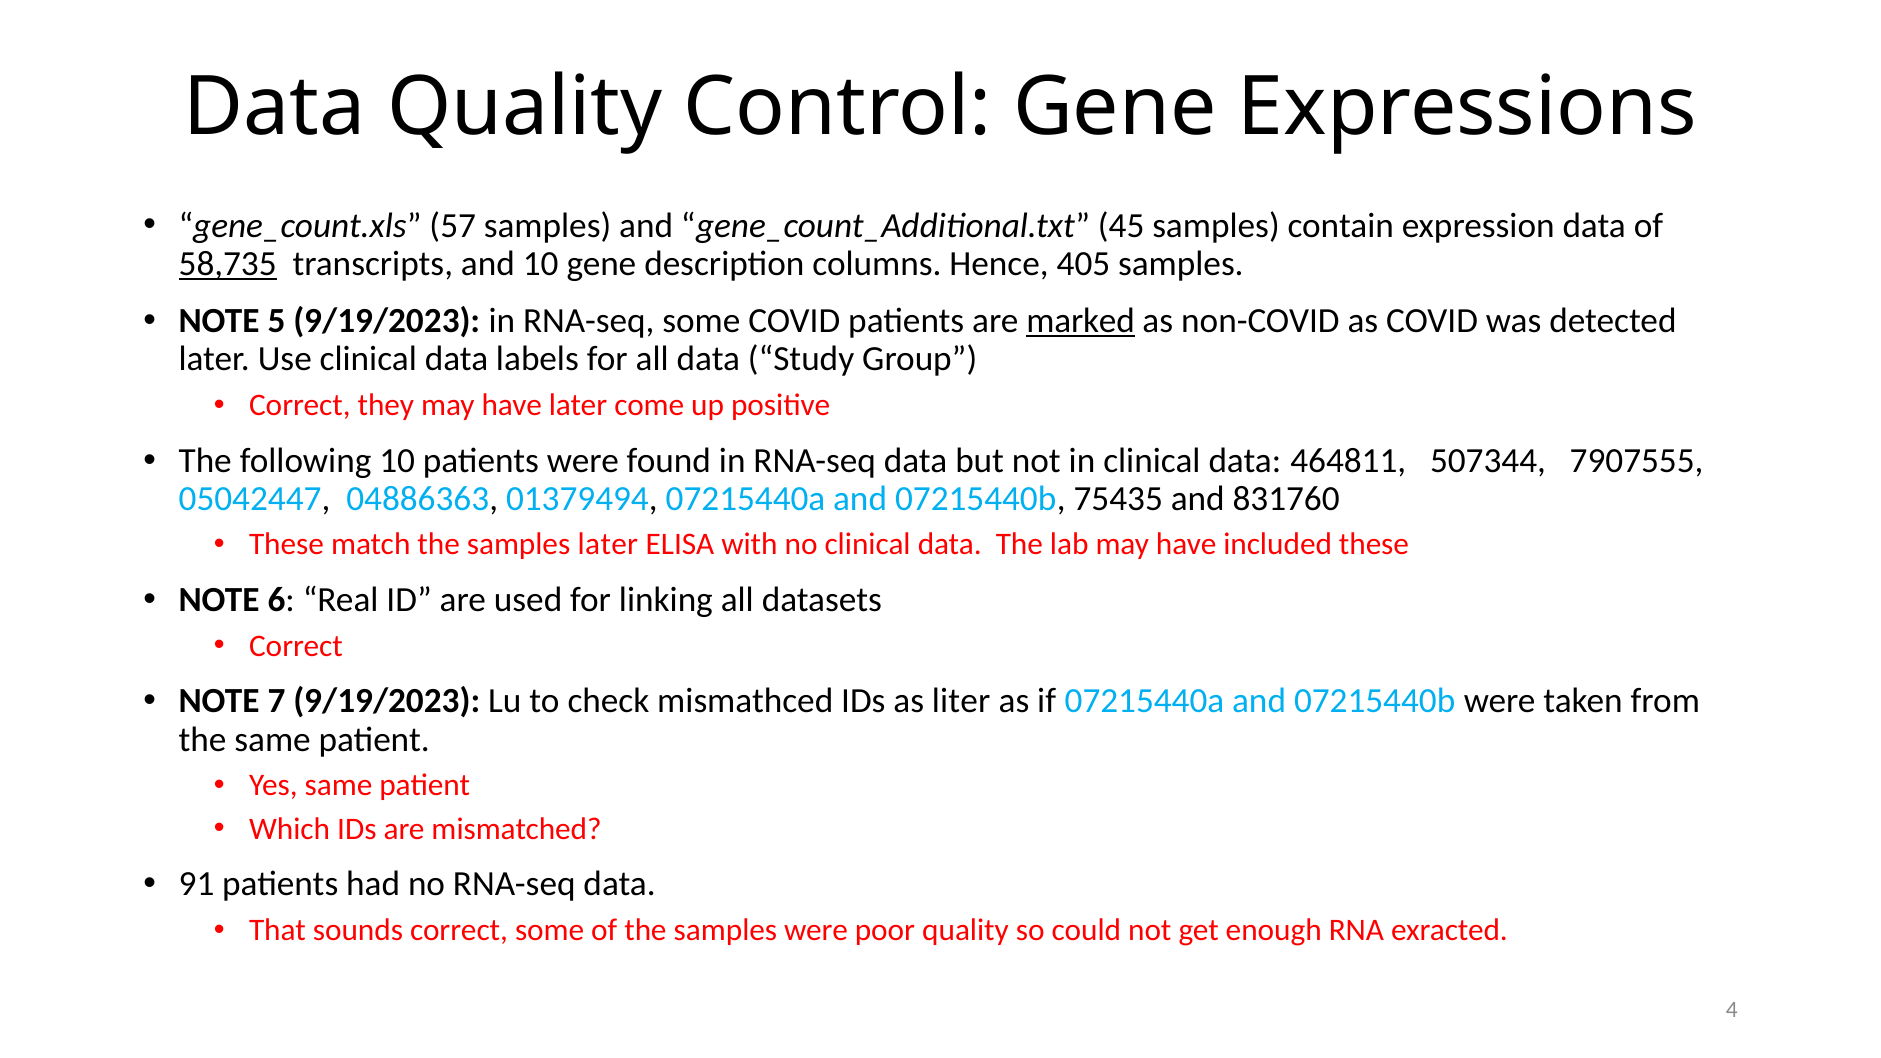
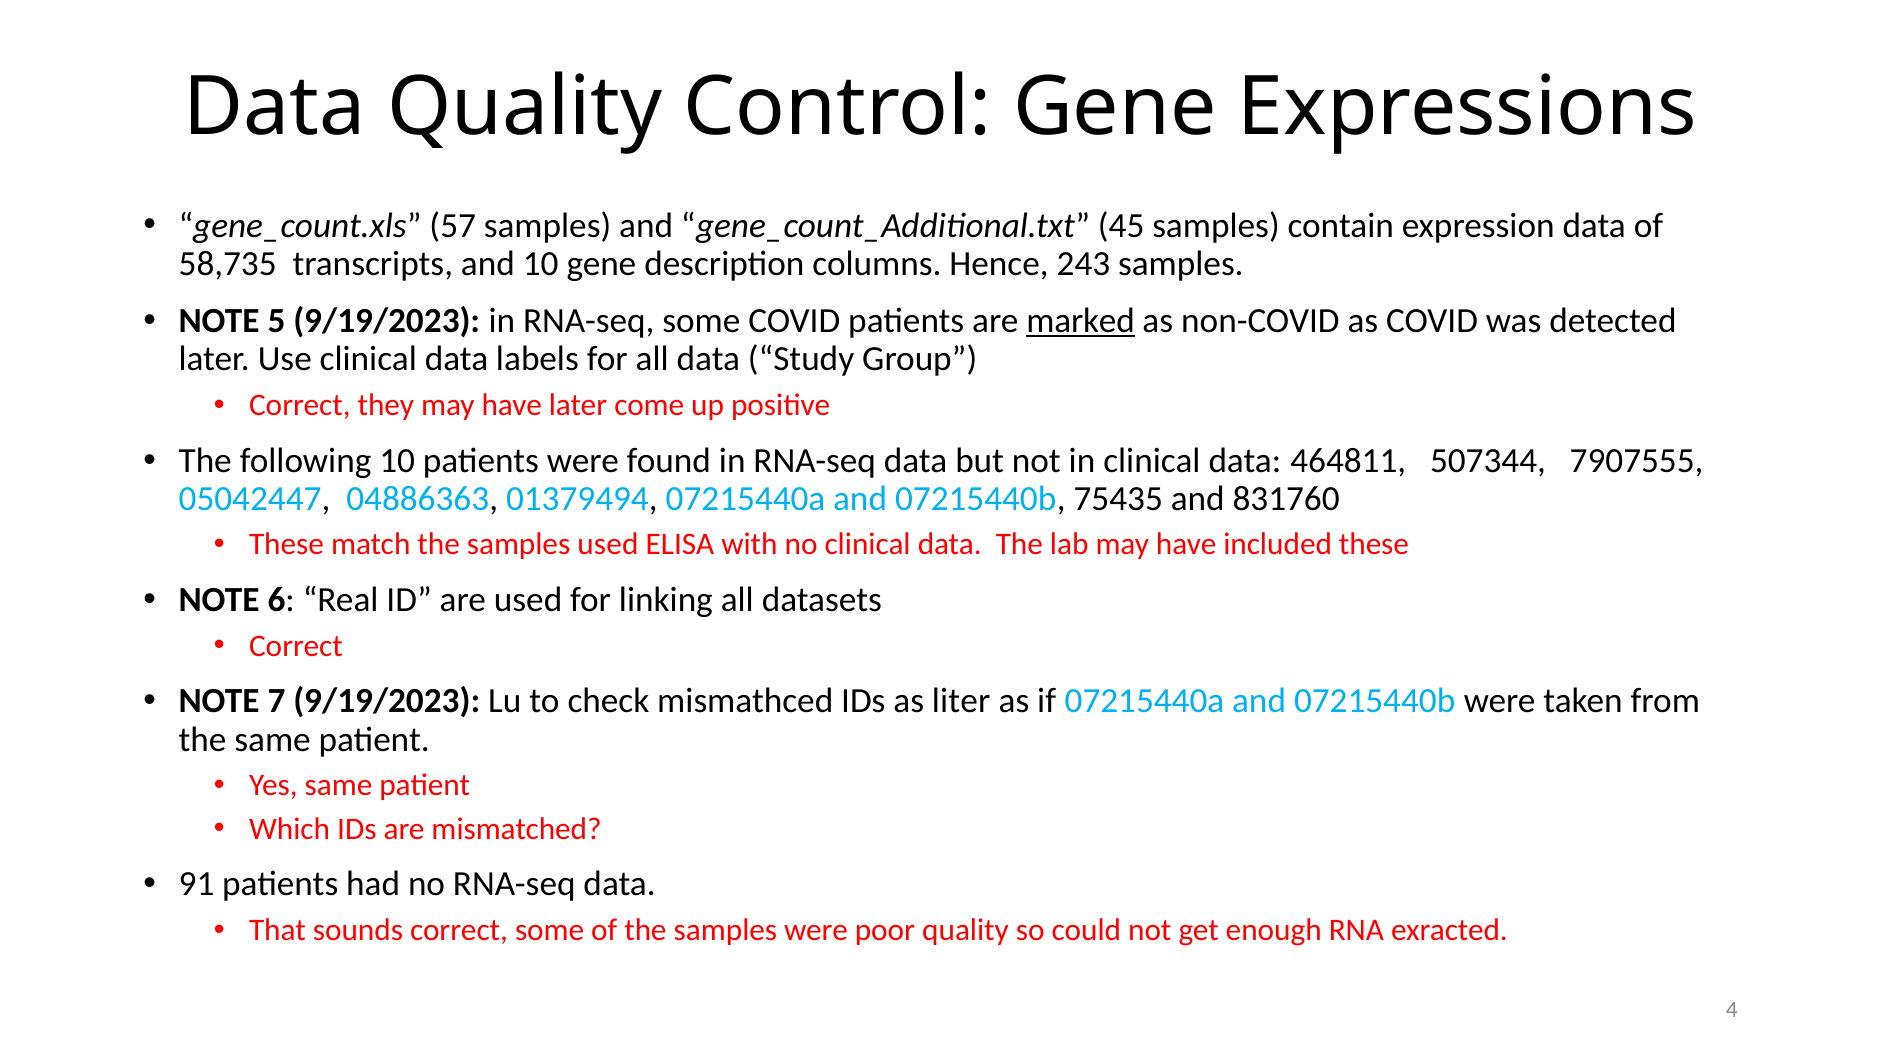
58,735 underline: present -> none (228, 264)
405: 405 -> 243 (1083, 264)
samples later: later -> used (608, 544)
